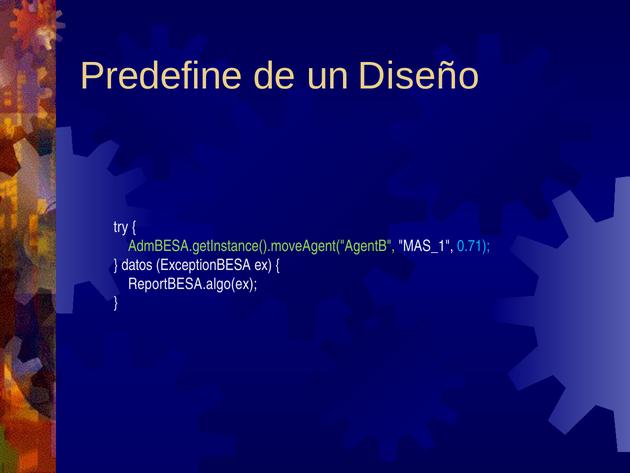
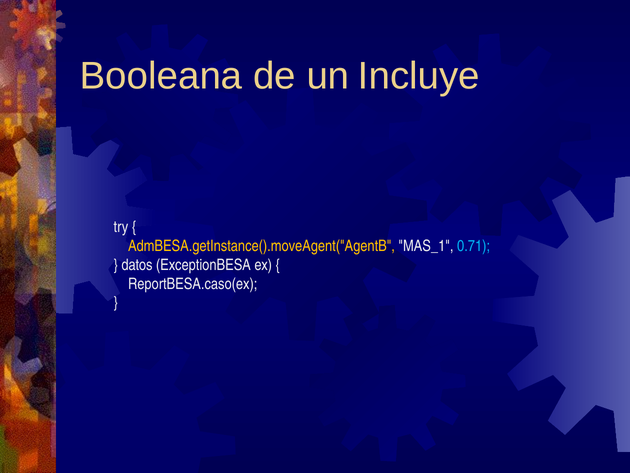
Predefine: Predefine -> Booleana (161, 76)
Diseño: Diseño -> Incluye (419, 76)
AdmBESA.getInstance().moveAgent("AgentB colour: light green -> yellow (261, 246)
ReportBESA.algo(ex: ReportBESA.algo(ex -> ReportBESA.caso(ex (193, 284)
